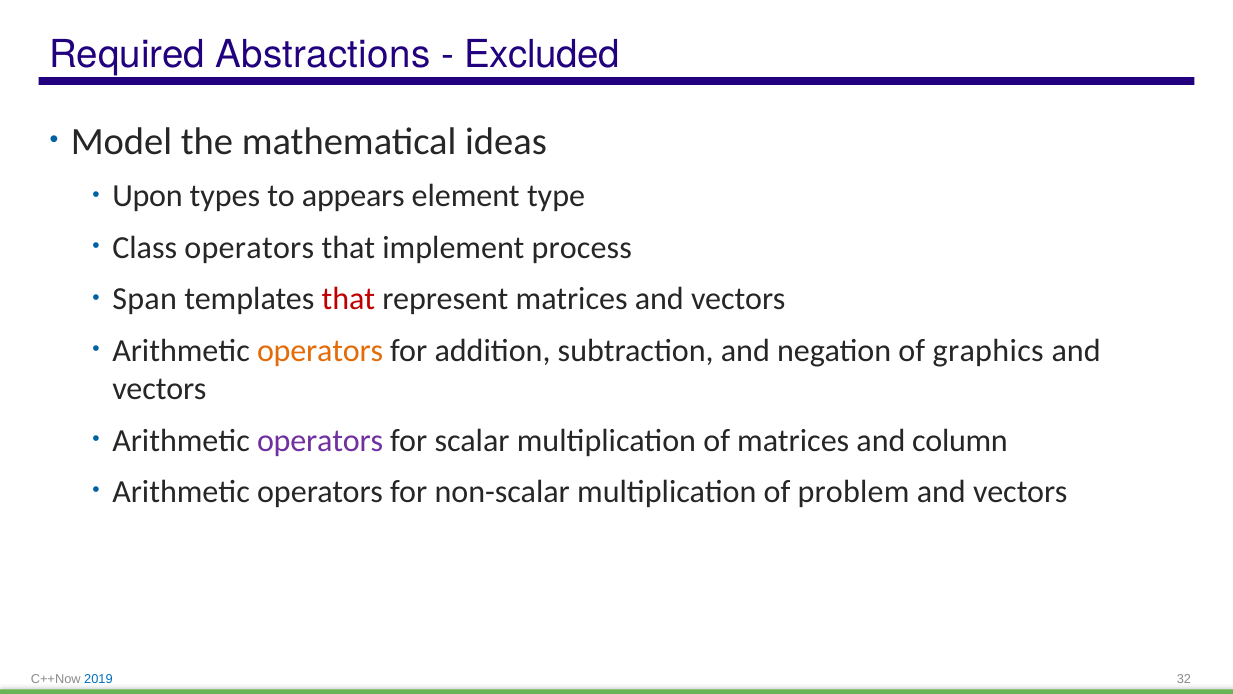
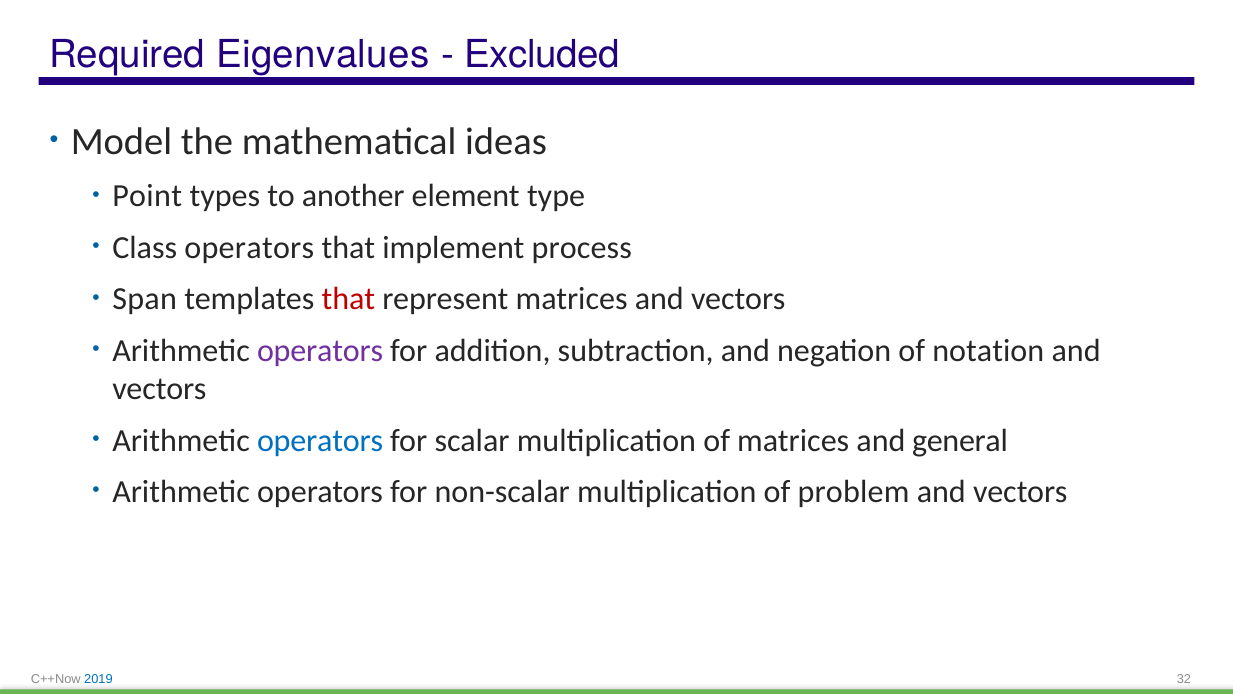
Abstractions: Abstractions -> Eigenvalues (323, 54)
Upon: Upon -> Point (147, 196)
appears: appears -> another (353, 196)
operators colour: orange -> purple (320, 350)
graphics: graphics -> notation (988, 350)
operators colour: purple -> blue (320, 440)
column: column -> general (960, 440)
